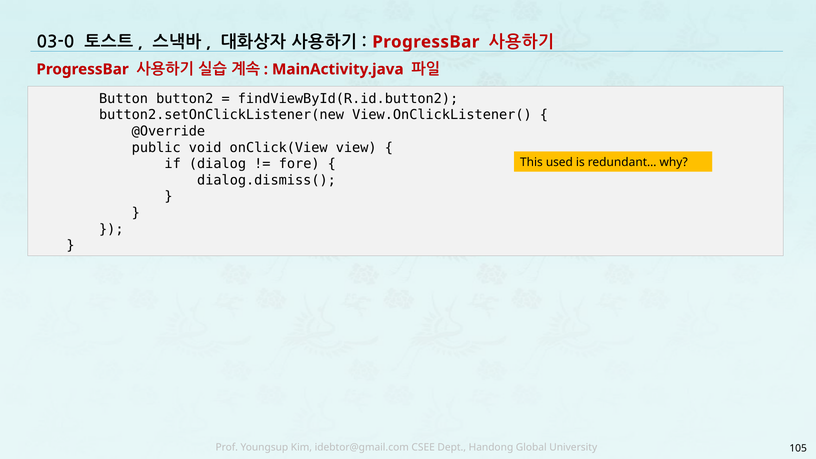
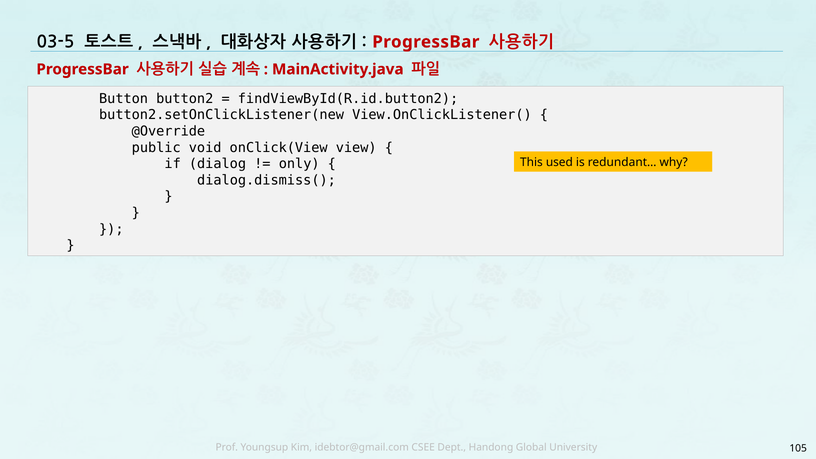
03-0: 03-0 -> 03-5 (55, 42)
fore: fore -> only (299, 164)
